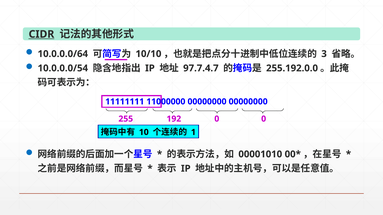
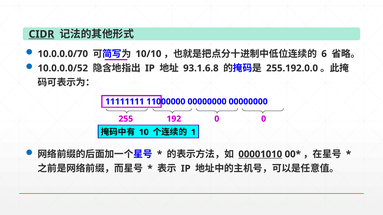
10.0.0.0/64: 10.0.0.0/64 -> 10.0.0.0/70 (63, 54)
3: 3 -> 6 (324, 54)
10.0.0.0/54: 10.0.0.0/54 -> 10.0.0.0/52 (63, 68)
97.7.4.7: 97.7.4.7 -> 93.1.6.8 (201, 68)
00001010 underline: none -> present (260, 154)
